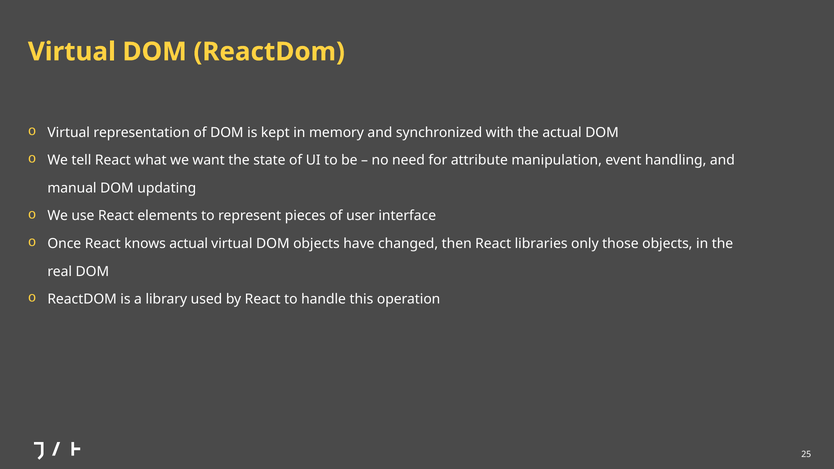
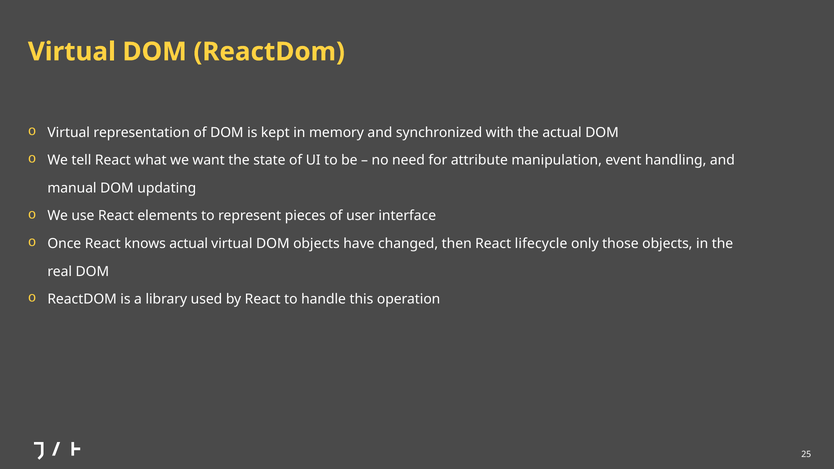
libraries: libraries -> lifecycle (541, 244)
